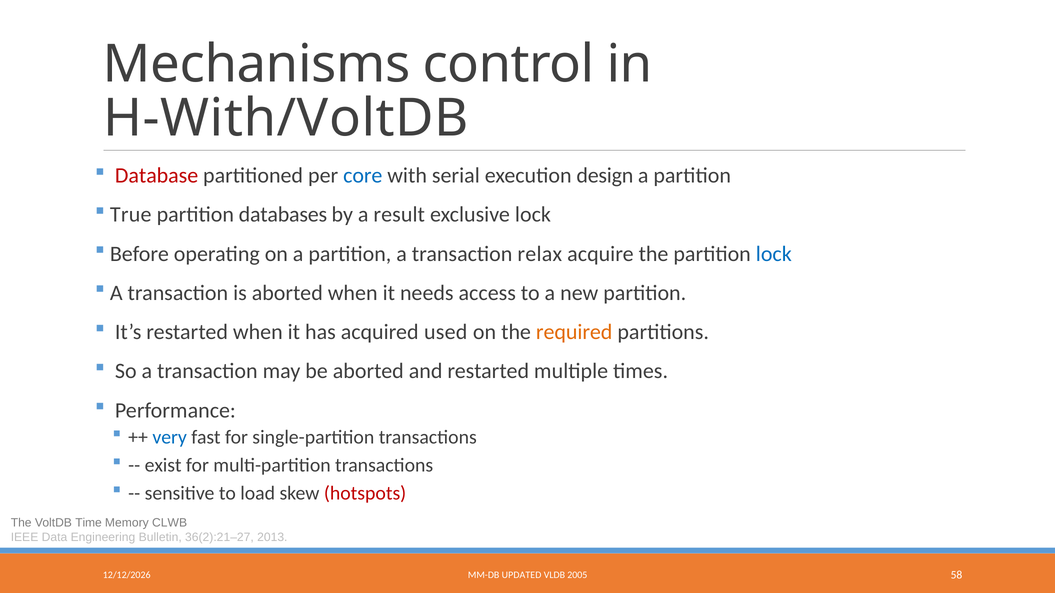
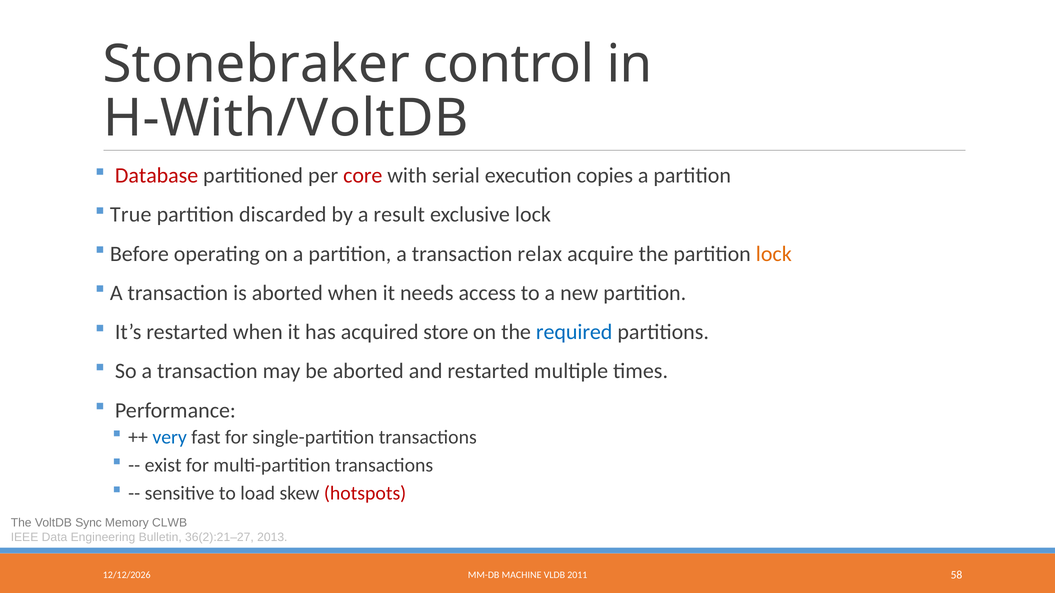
Mechanisms: Mechanisms -> Stonebraker (256, 64)
core colour: blue -> red (363, 176)
design: design -> copies (605, 176)
databases: databases -> discarded (283, 215)
lock colour: blue -> orange (774, 254)
used: used -> store (446, 332)
required colour: orange -> blue (574, 332)
Time: Time -> Sync (89, 523)
UPDATED: UPDATED -> MACHINE (522, 575)
2005: 2005 -> 2011 (577, 575)
